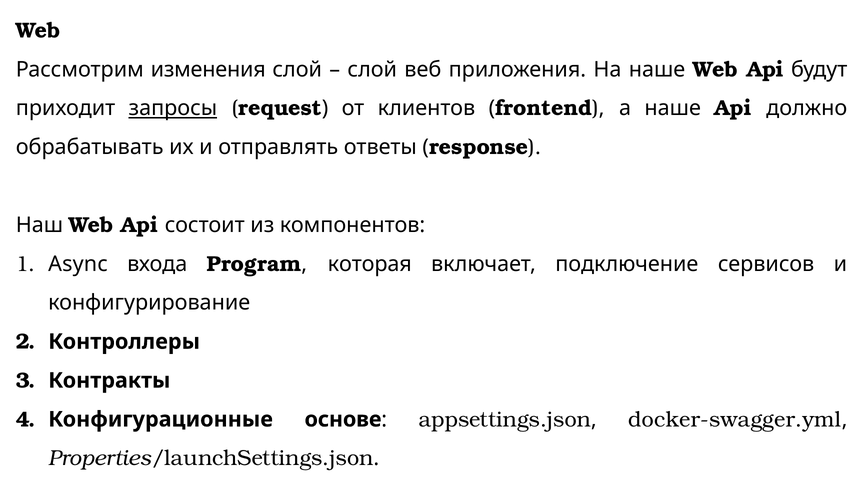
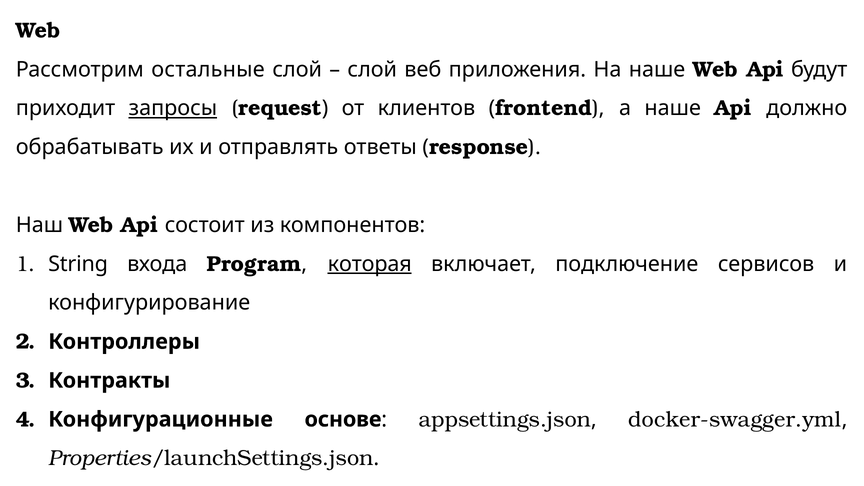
изменения: изменения -> остальные (208, 69)
Async: Async -> String (78, 264)
которая underline: none -> present (370, 264)
